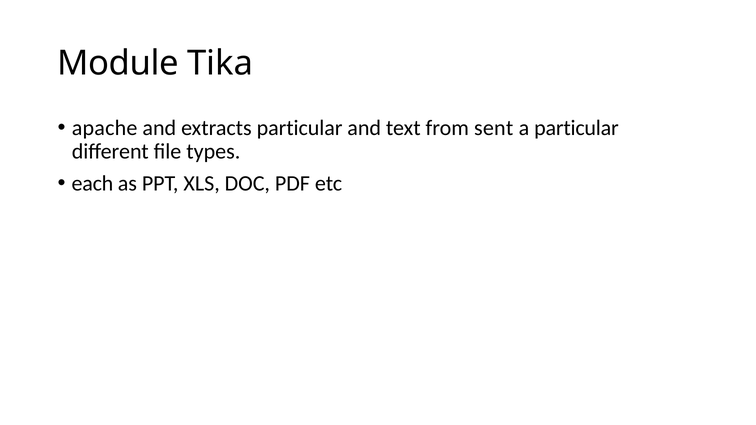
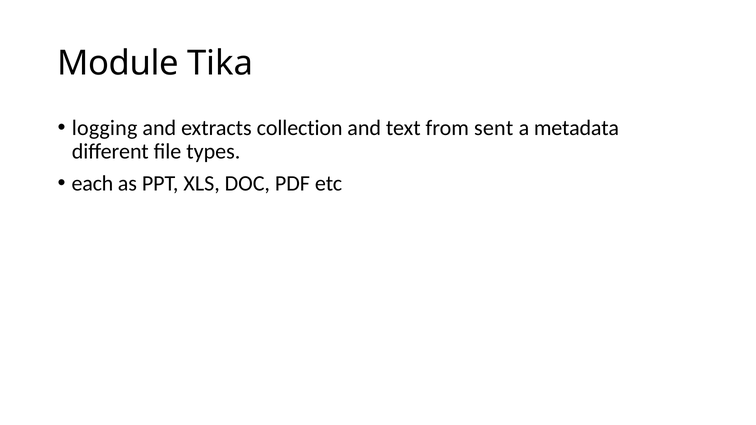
apache: apache -> logging (105, 128)
extracts particular: particular -> collection (300, 128)
a particular: particular -> metadata (576, 128)
